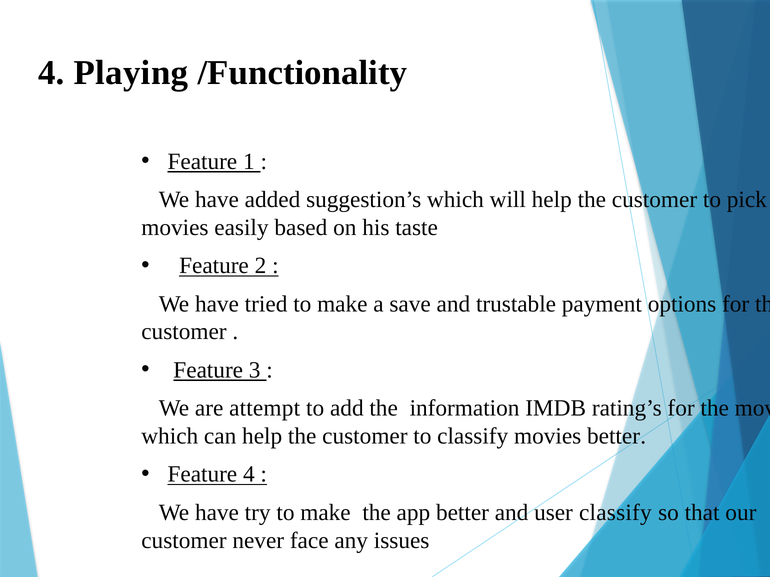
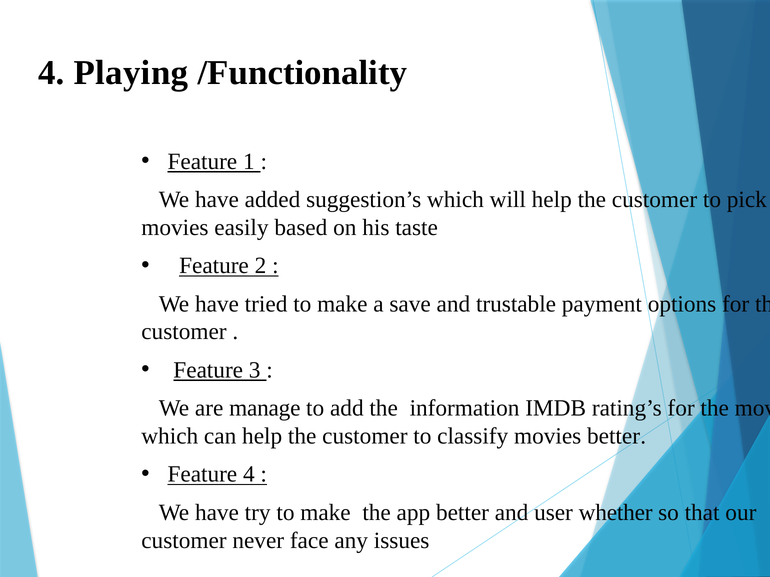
attempt: attempt -> manage (265, 408)
user classify: classify -> whether (616, 513)
